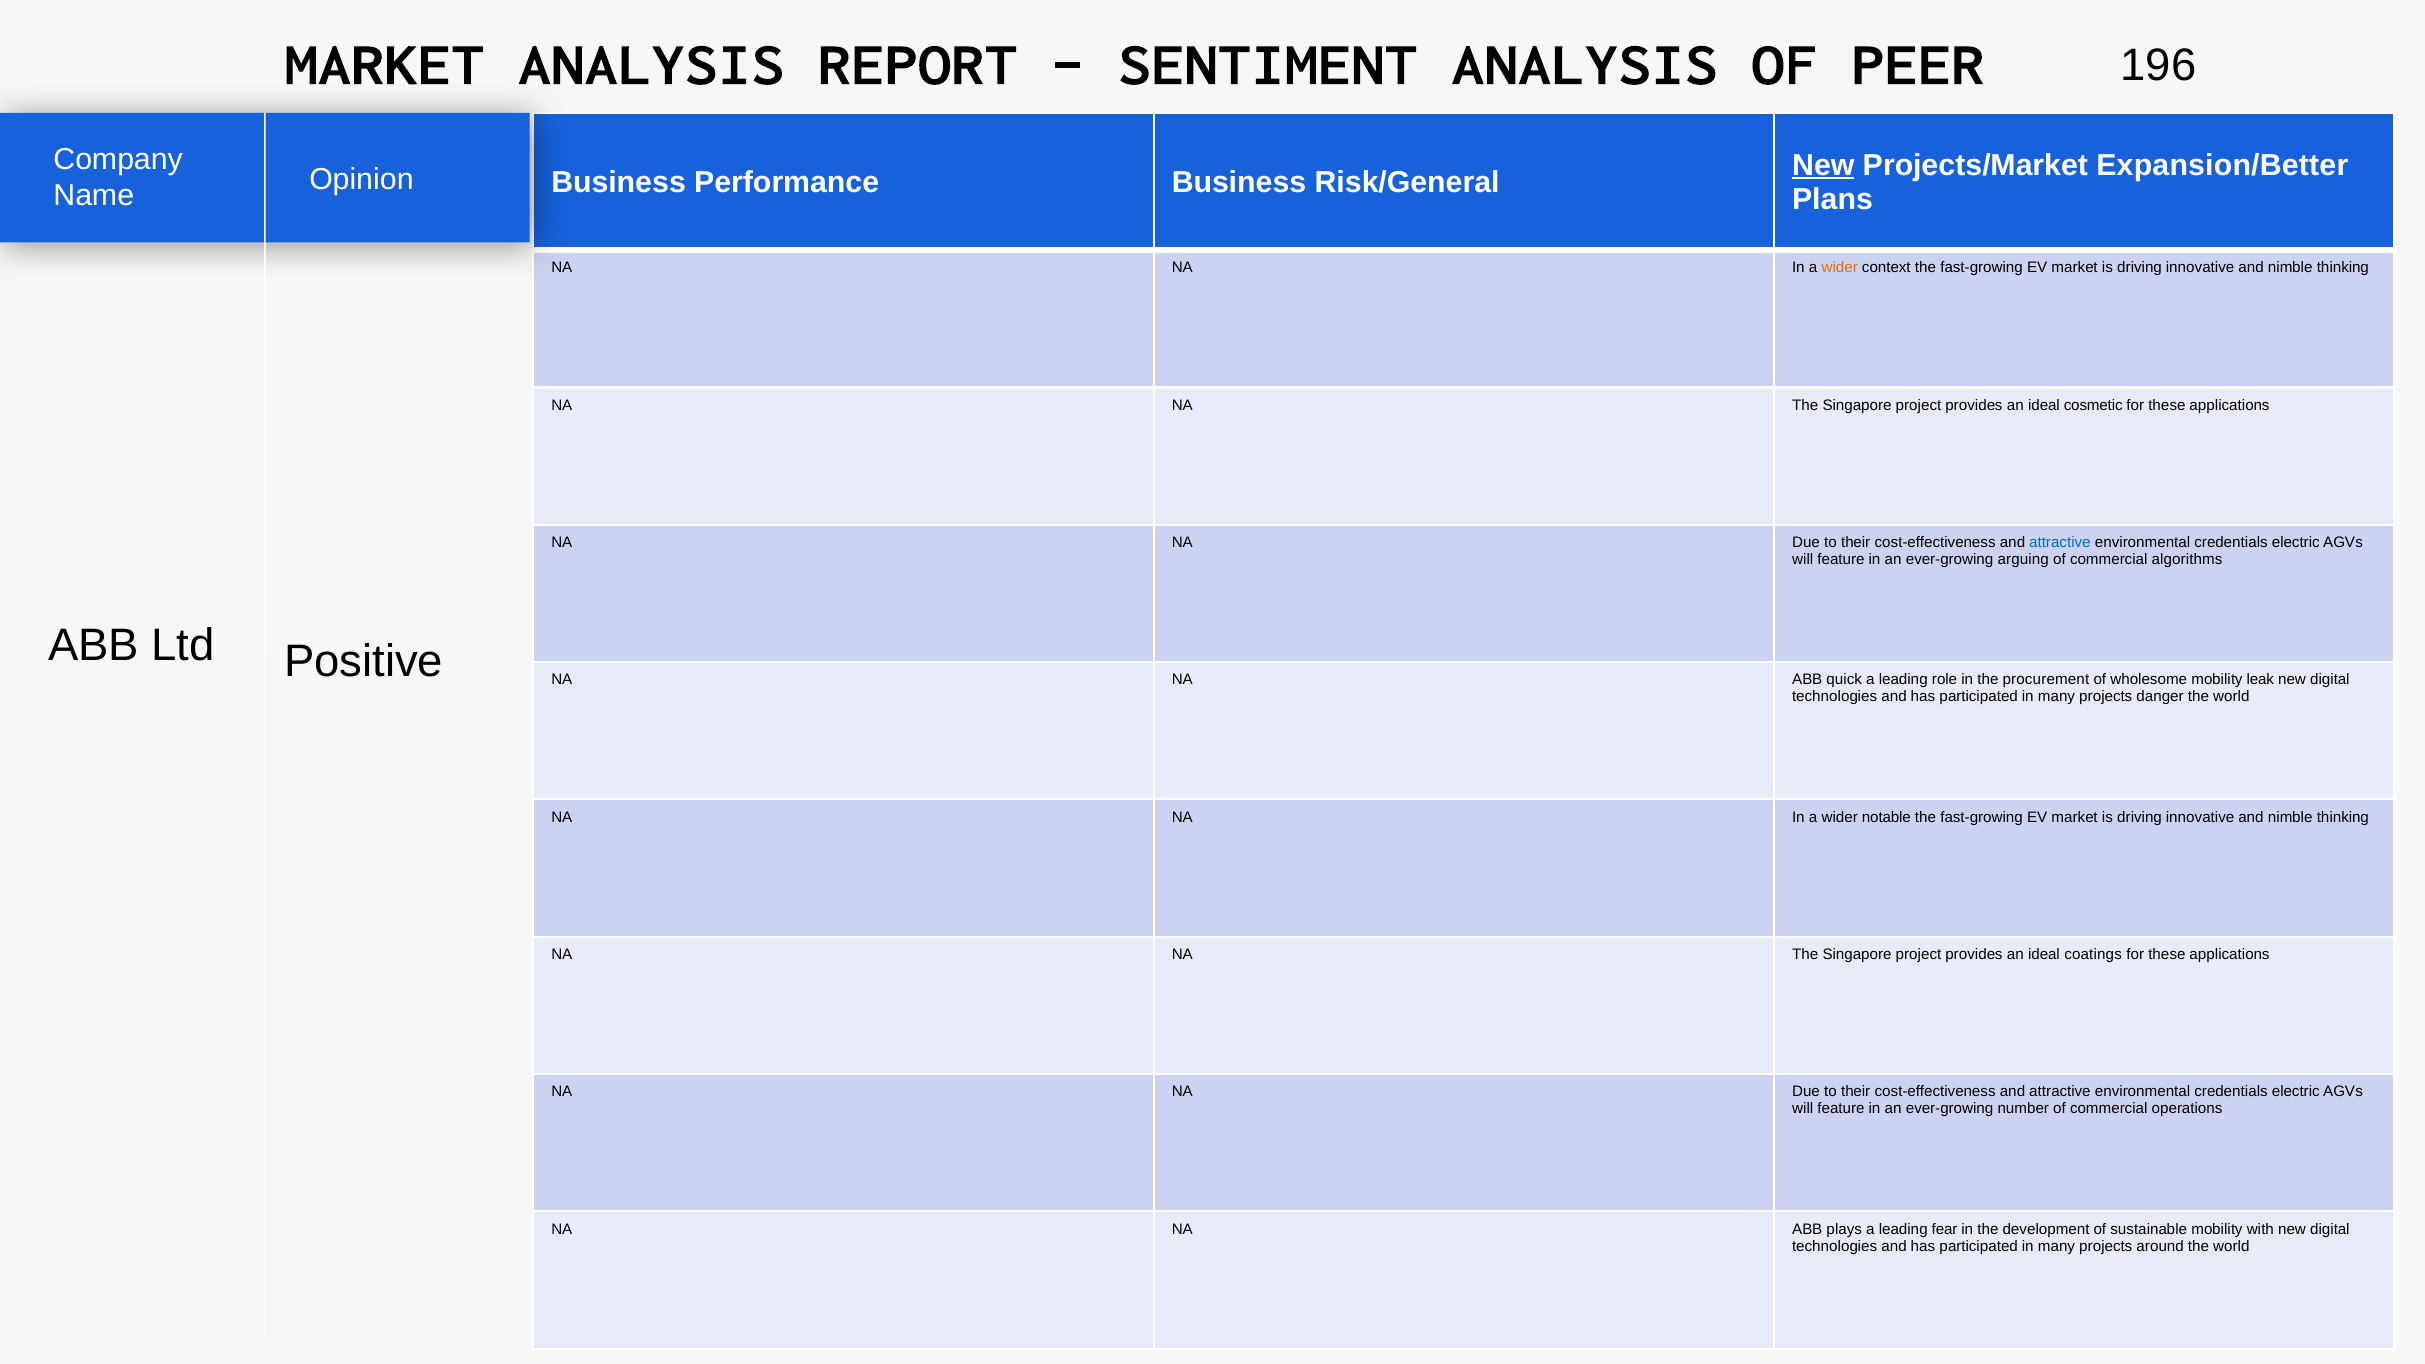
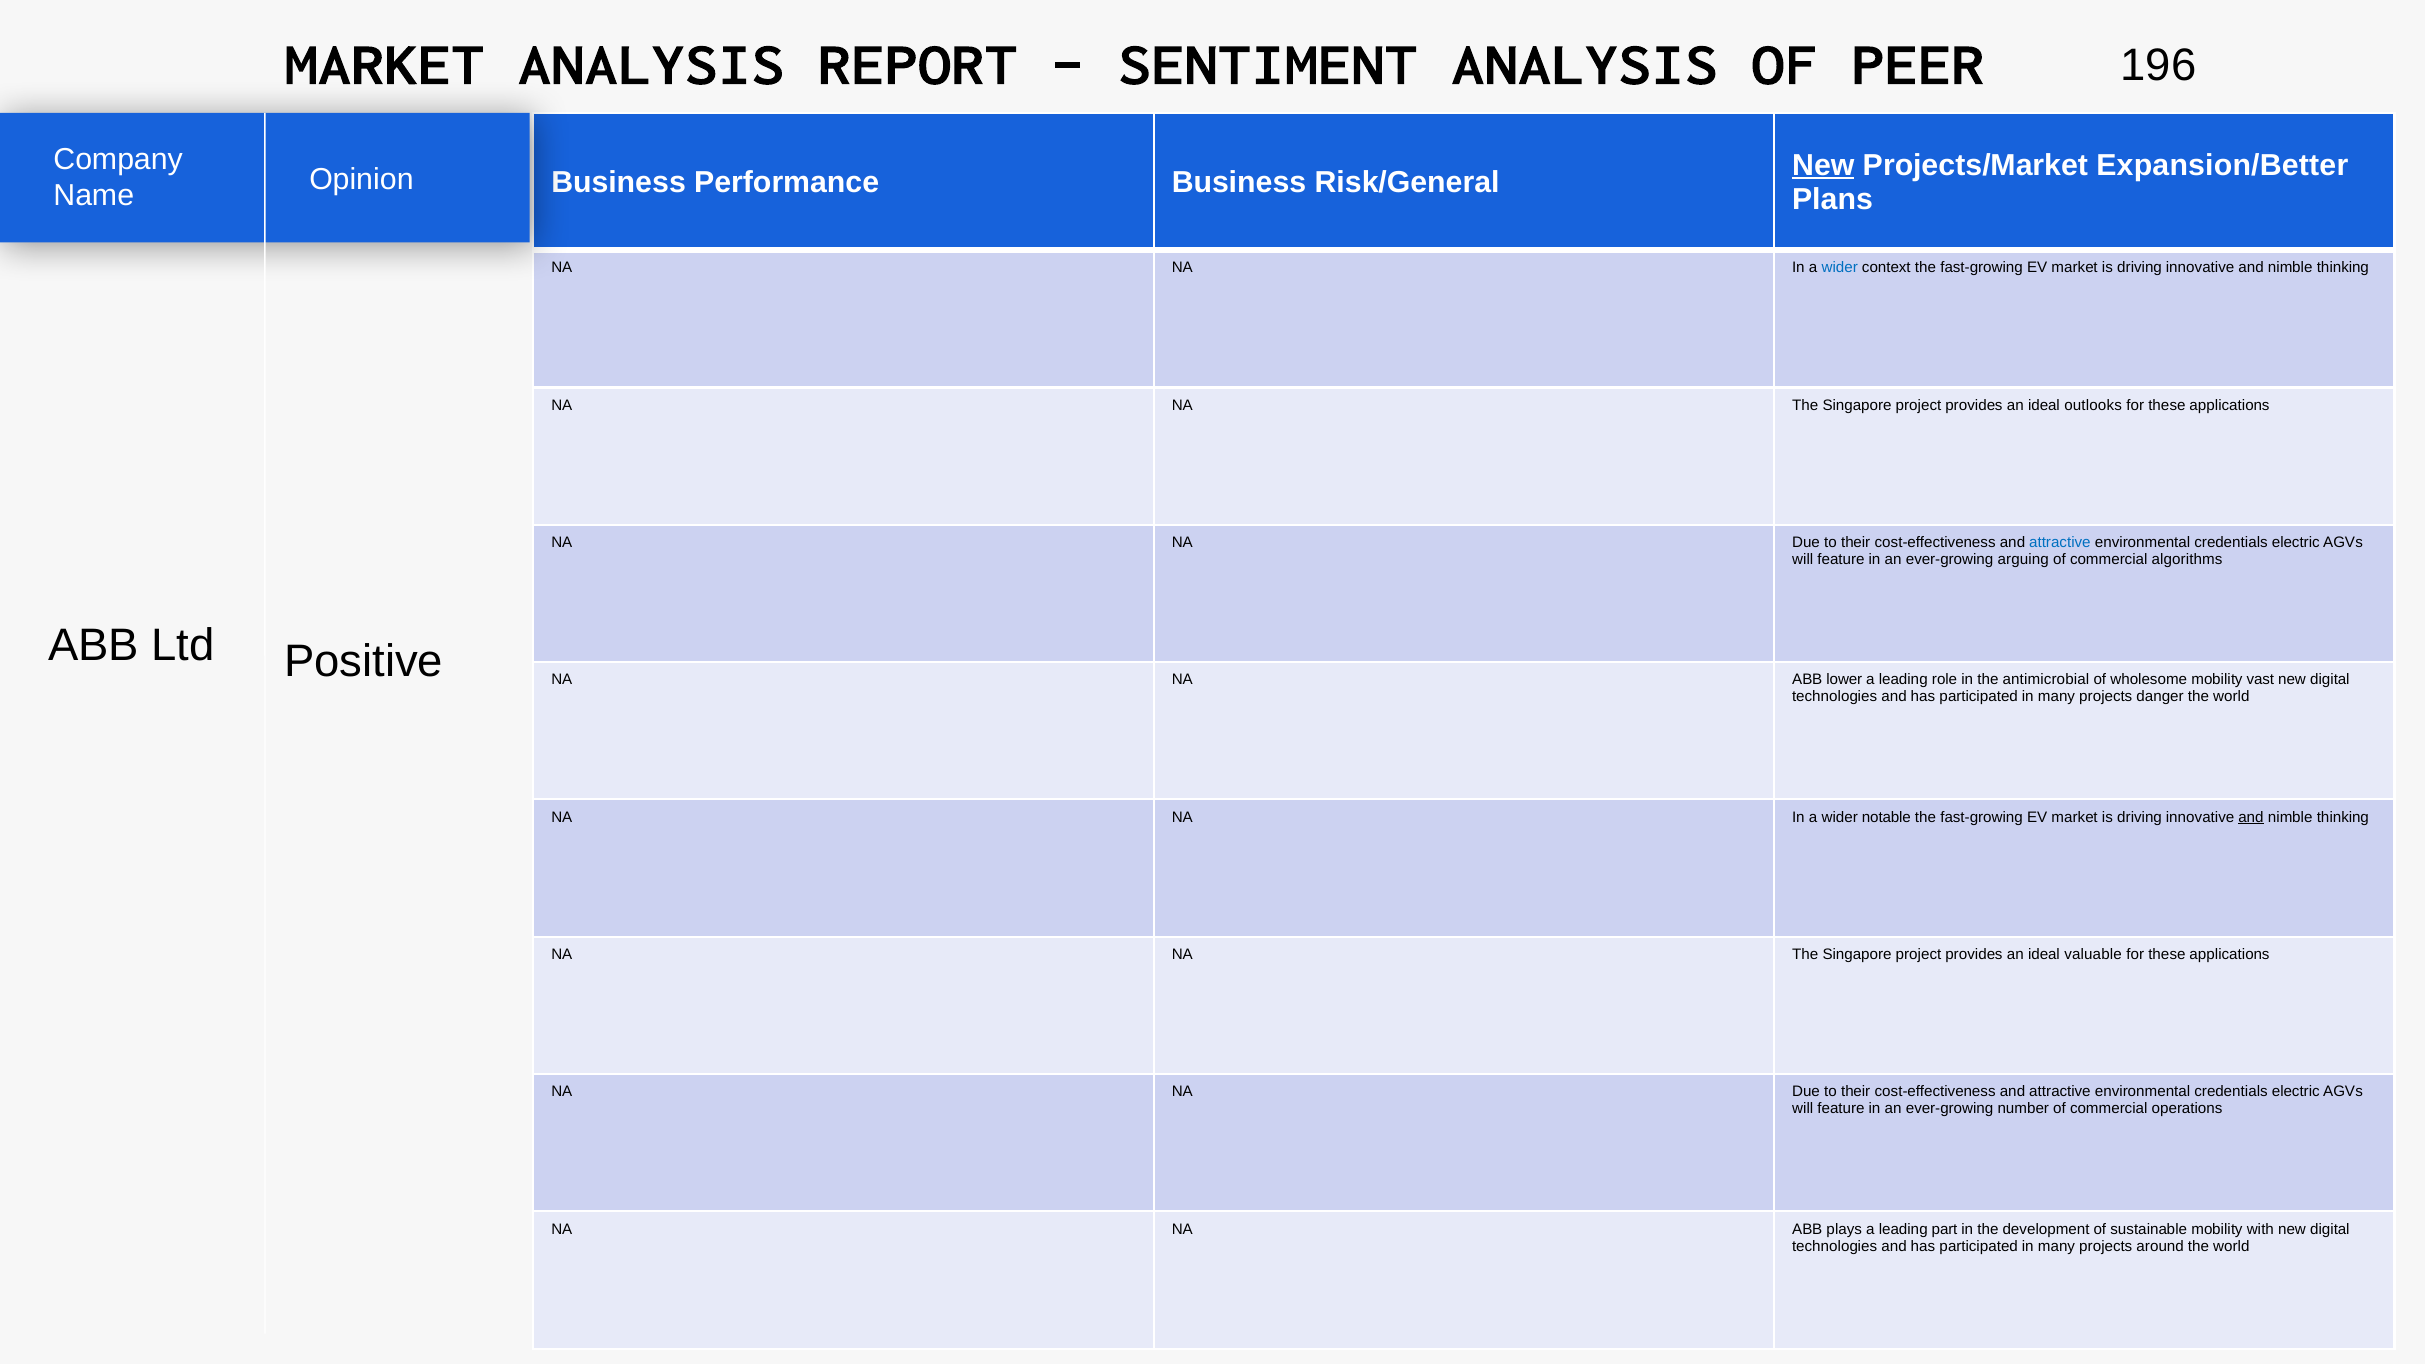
wider colour: orange -> blue (1840, 268)
cosmetic: cosmetic -> outlooks (2093, 405)
quick: quick -> lower (1844, 680)
procurement: procurement -> antimicrobial (2046, 680)
leak: leak -> vast (2260, 680)
and underline: none -> present (2251, 817)
coatings: coatings -> valuable (2093, 955)
fear: fear -> part (1945, 1229)
